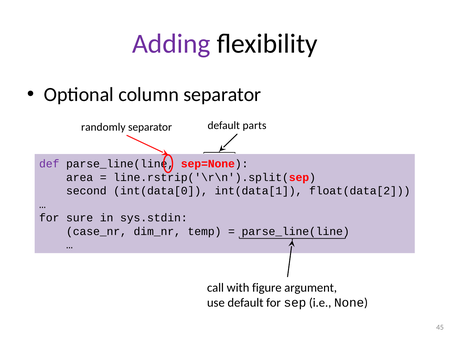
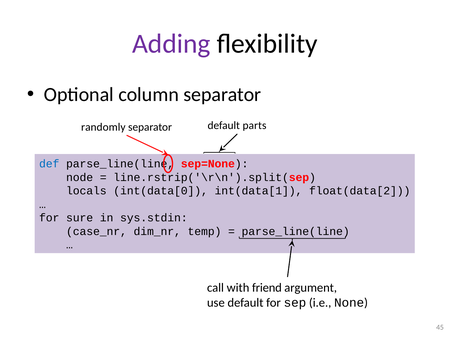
def colour: purple -> blue (49, 164)
area: area -> node (80, 177)
second: second -> locals (86, 191)
figure: figure -> friend (267, 287)
